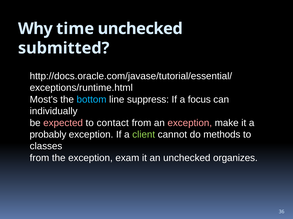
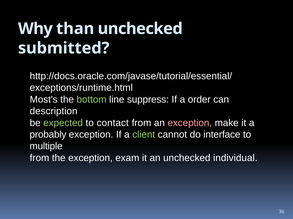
time: time -> than (75, 29)
bottom colour: light blue -> light green (92, 100)
focus: focus -> order (199, 100)
individually: individually -> description (54, 112)
expected colour: pink -> light green (63, 123)
methods: methods -> interface (222, 135)
classes: classes -> multiple (46, 147)
organizes: organizes -> individual (235, 158)
